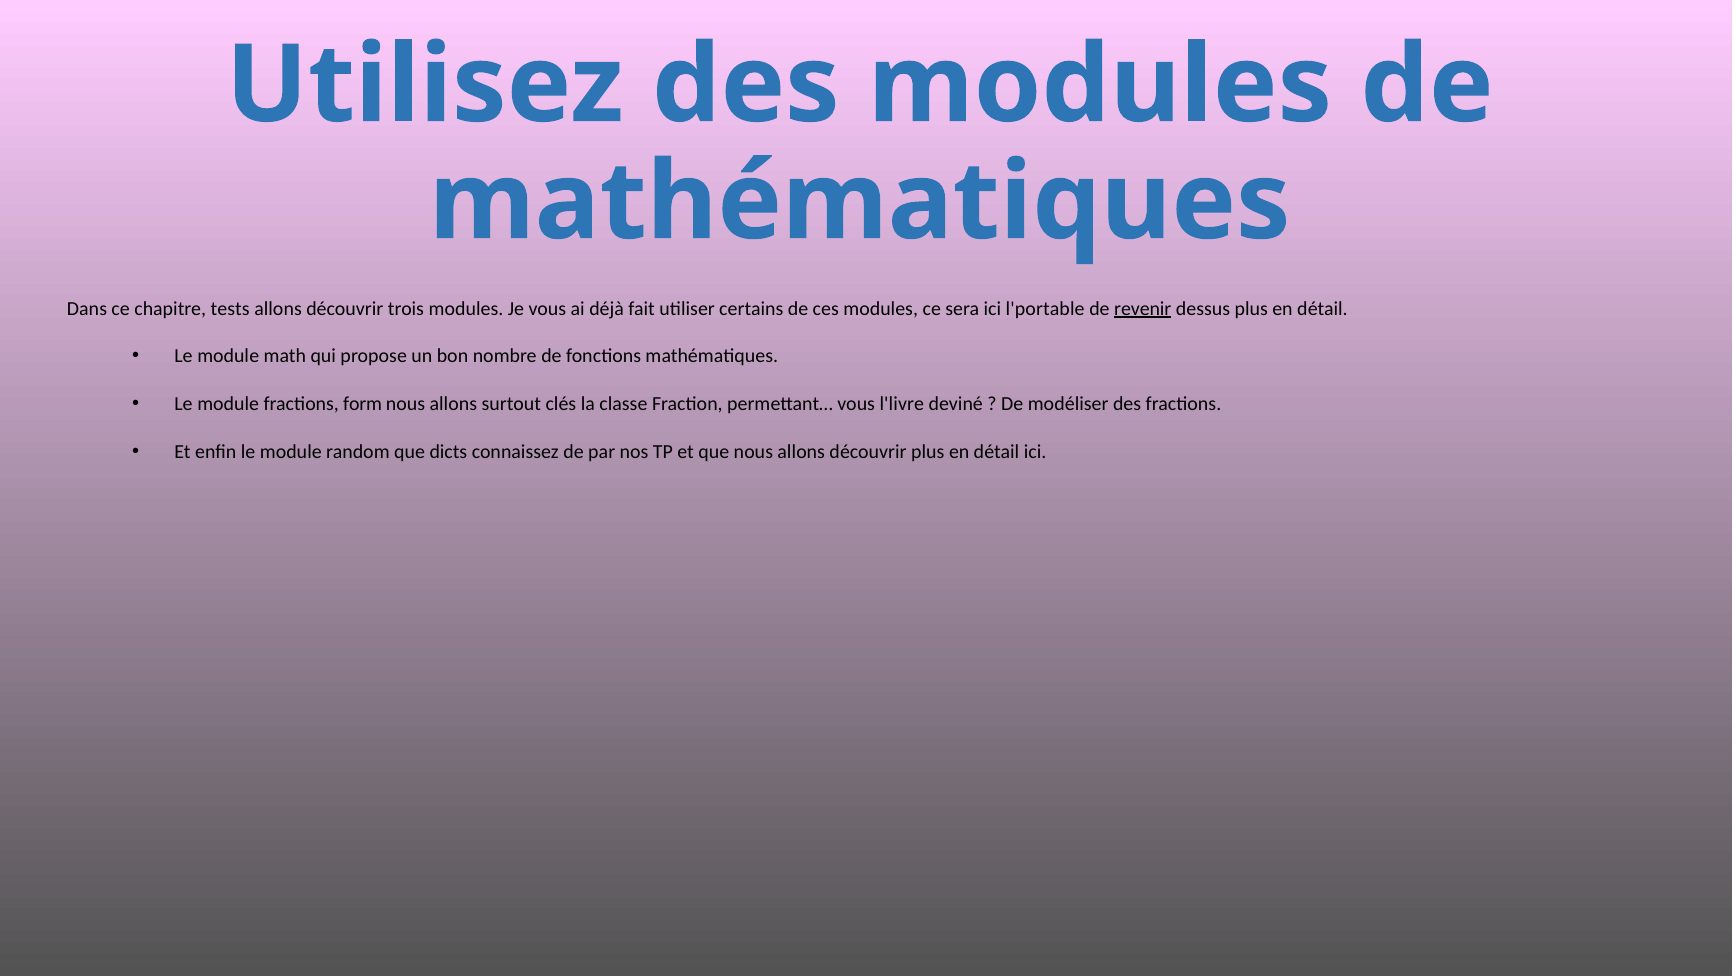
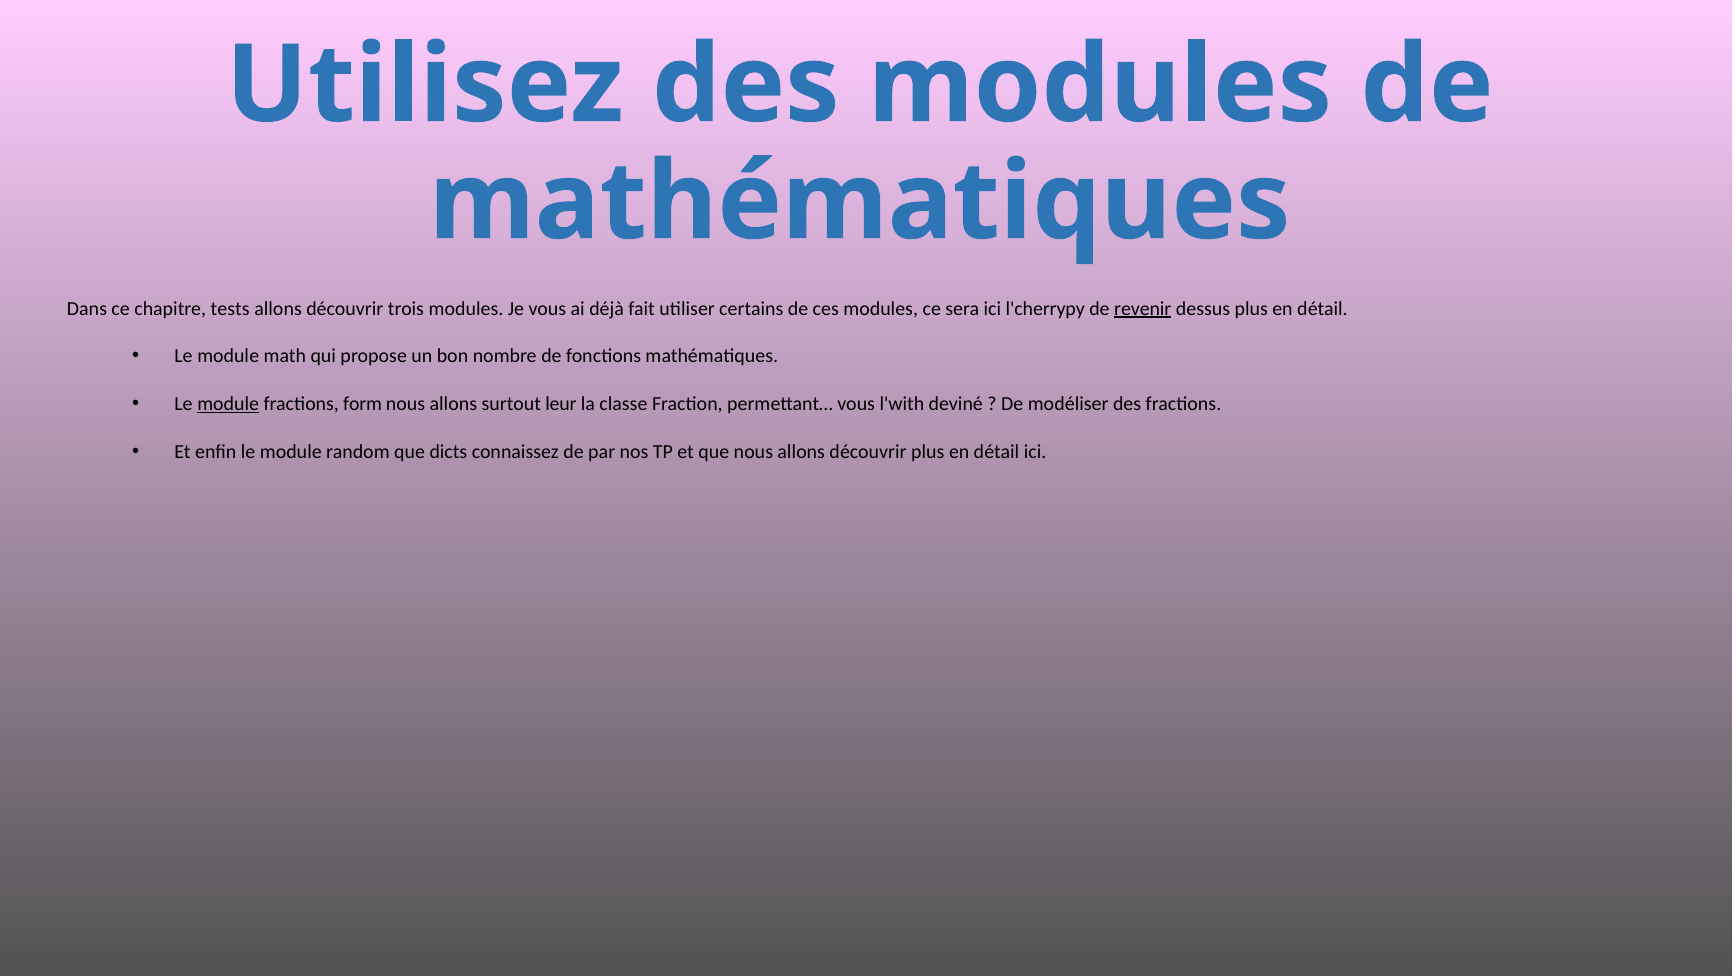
l'portable: l'portable -> l'cherrypy (1045, 309)
module underline: none -> present (228, 404)
clés: clés -> leur (561, 404)
l'livre: l'livre -> l'with (902, 404)
